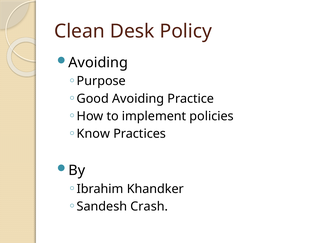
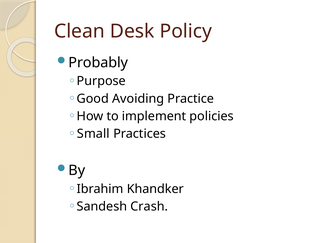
Avoiding: Avoiding -> Probably (98, 63)
Know: Know -> Small (93, 134)
